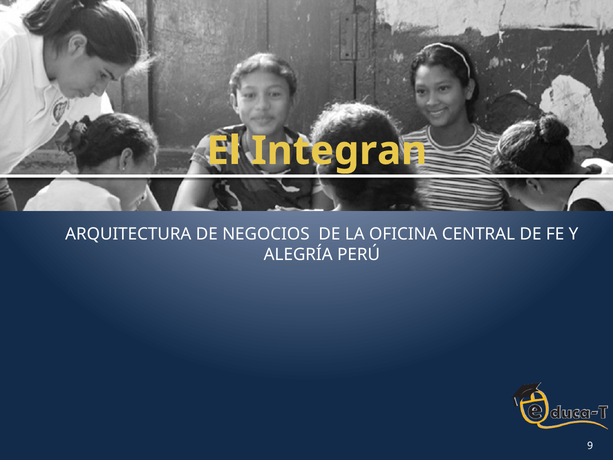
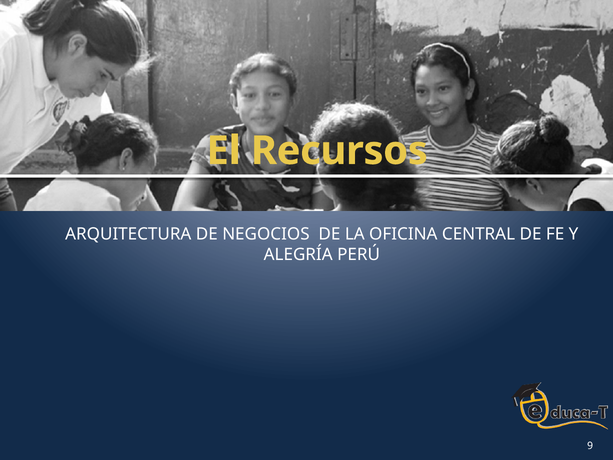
Integran: Integran -> Recursos (339, 151)
